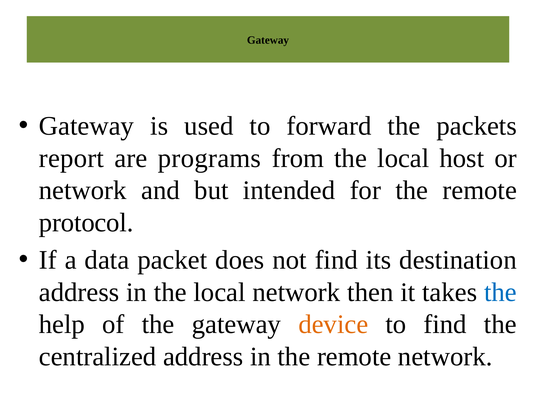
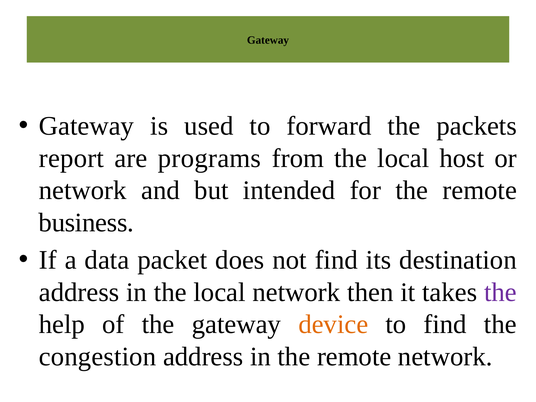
protocol: protocol -> business (86, 223)
the colour: blue -> purple (500, 292)
centralized: centralized -> congestion (98, 357)
